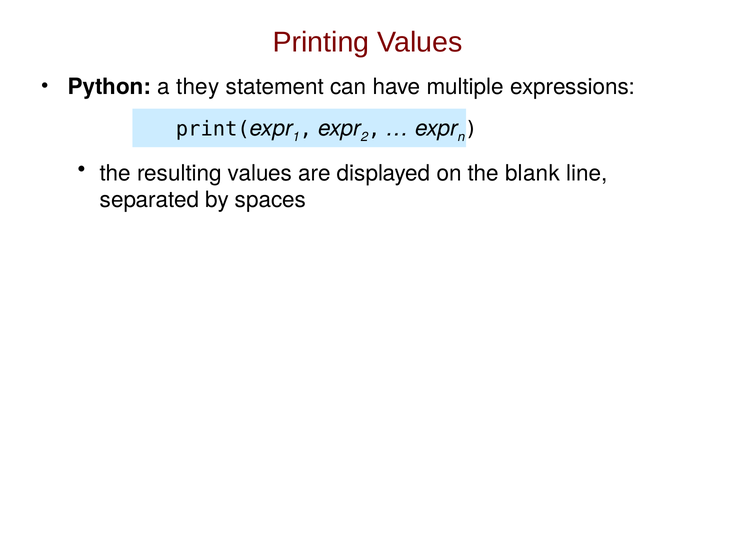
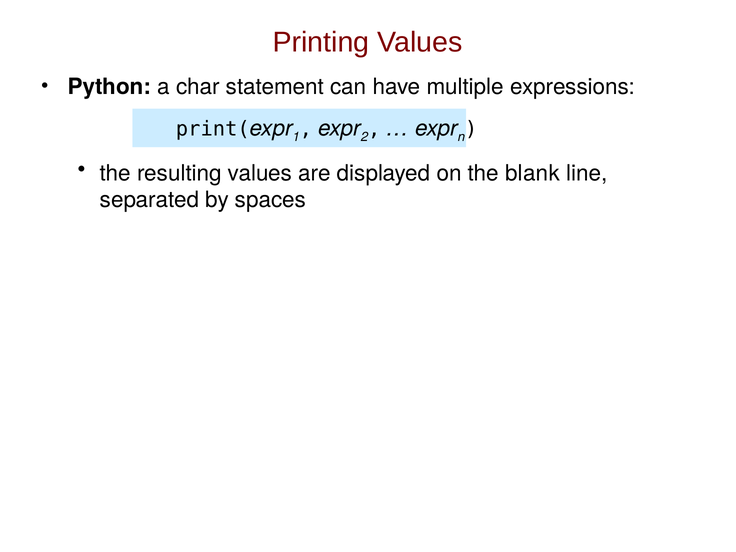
they: they -> char (198, 87)
